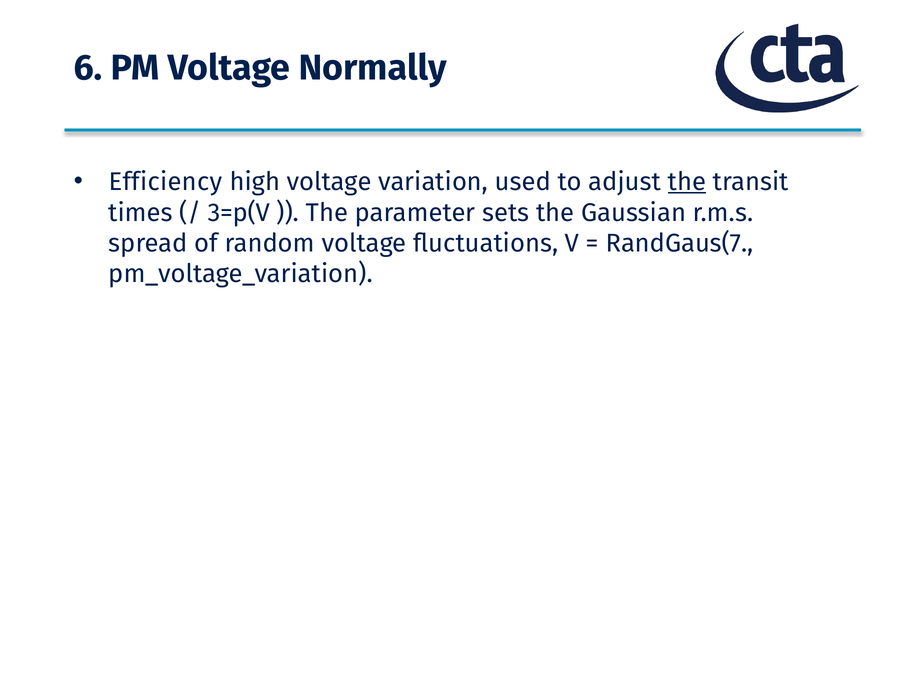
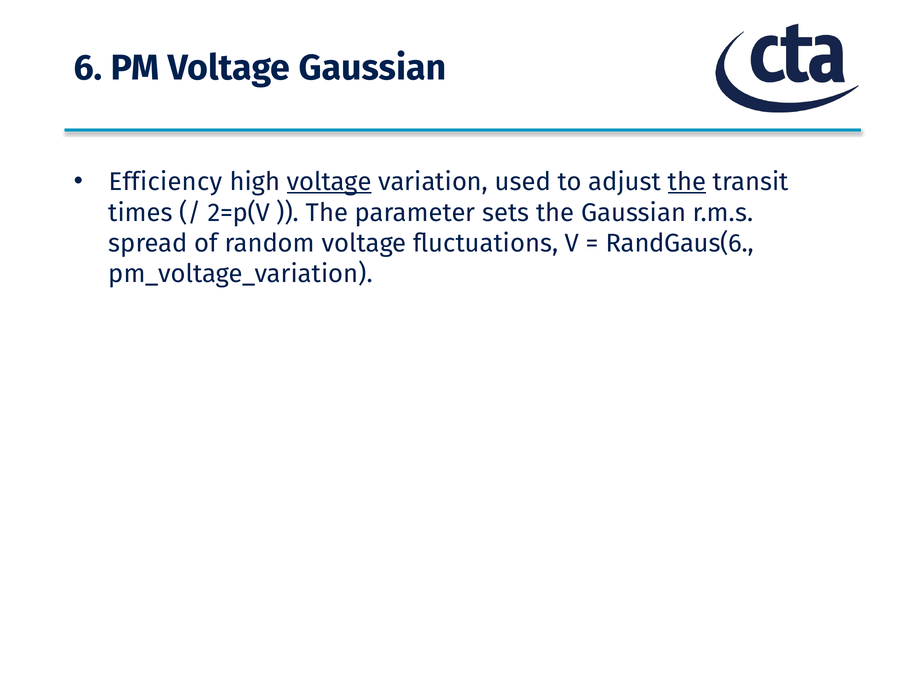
Voltage Normally: Normally -> Gaussian (373, 68)
voltage underline: none -> present (329, 182)
3=p(V: 3=p(V -> 2=p(V (239, 213)
RandGaus(7: RandGaus(7 -> RandGaus(6 (680, 243)
